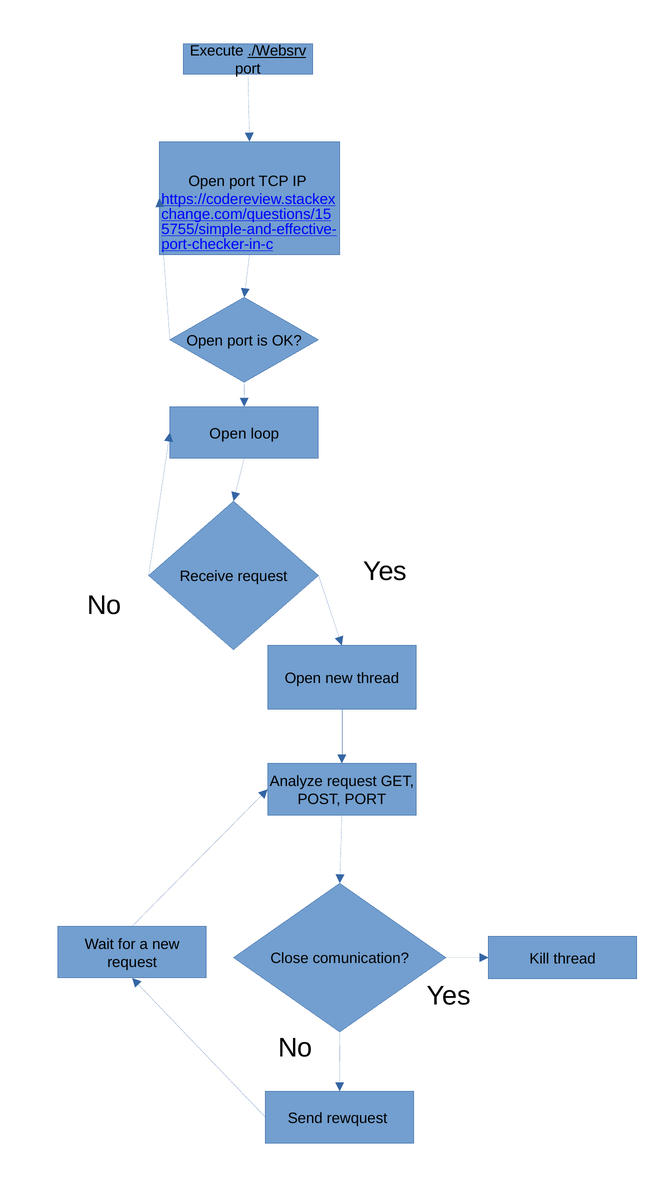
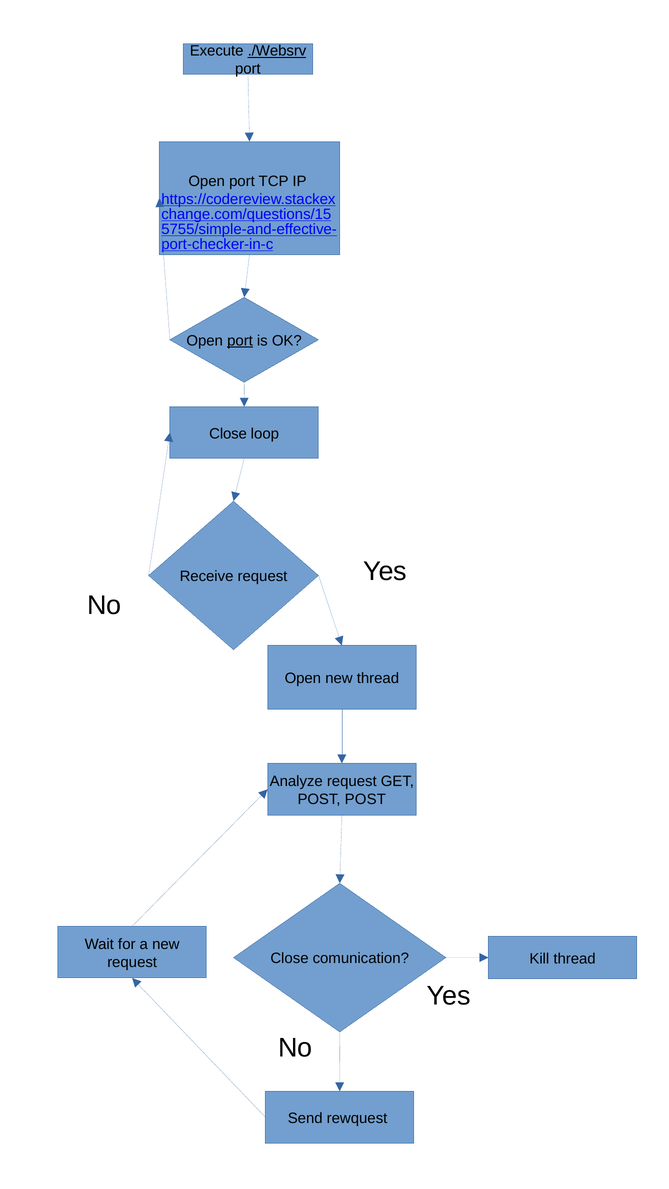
port underline: none -> present (240, 341)
Open: Open -> Close (228, 434)
POST PORT: PORT -> POST (365, 799)
